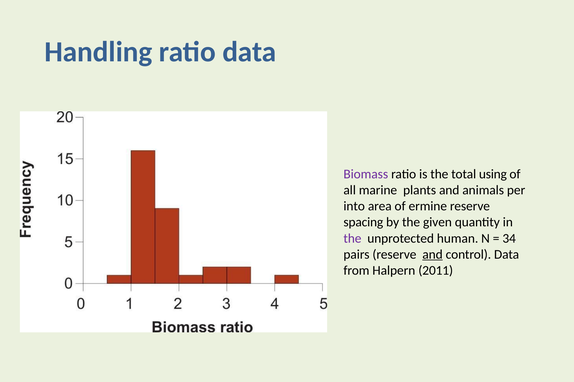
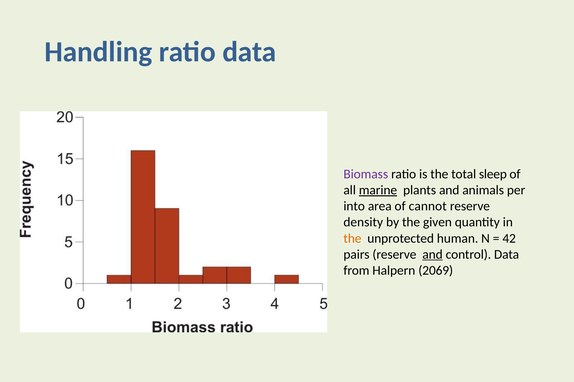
using: using -> sleep (493, 174)
marine underline: none -> present (378, 190)
ermine: ermine -> cannot (428, 207)
spacing: spacing -> density (363, 223)
the colour: purple -> orange (352, 239)
34: 34 -> 42 (509, 239)
2011: 2011 -> 2069 (436, 271)
